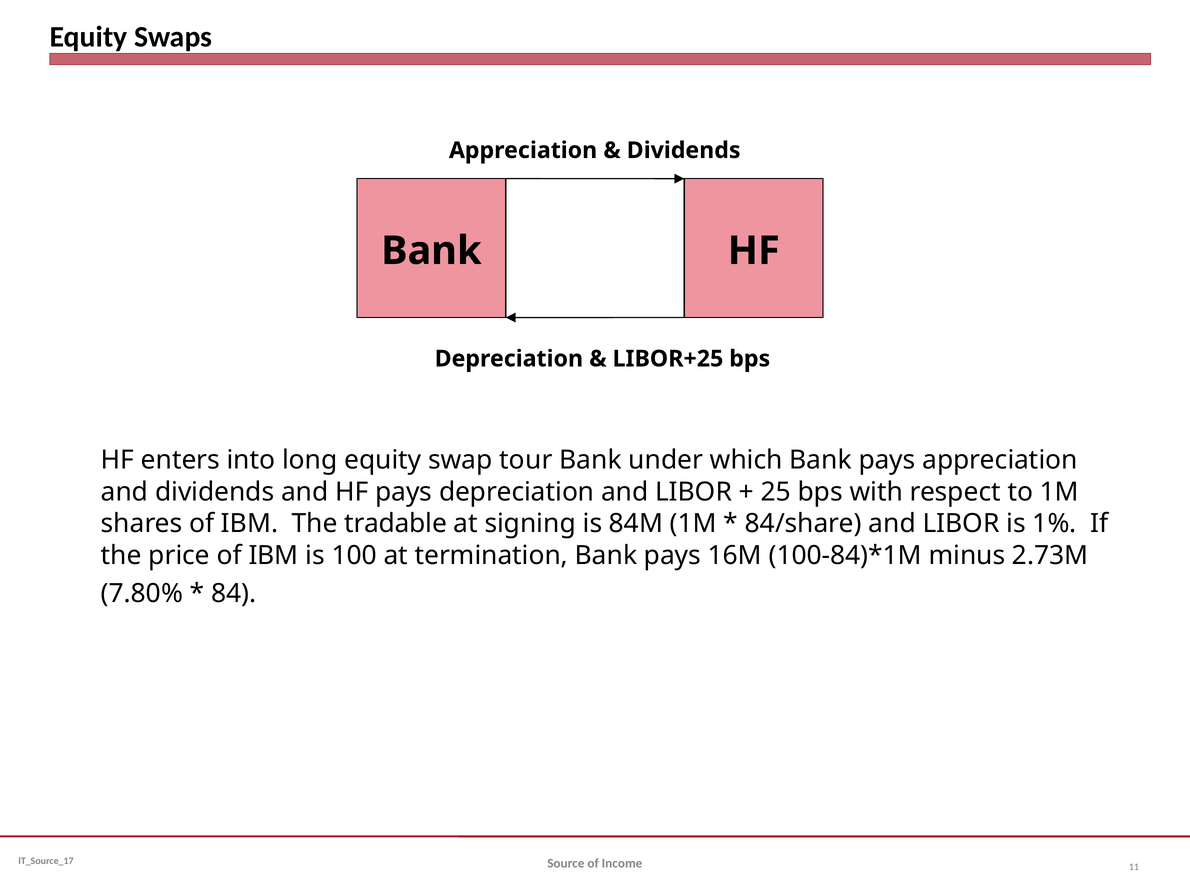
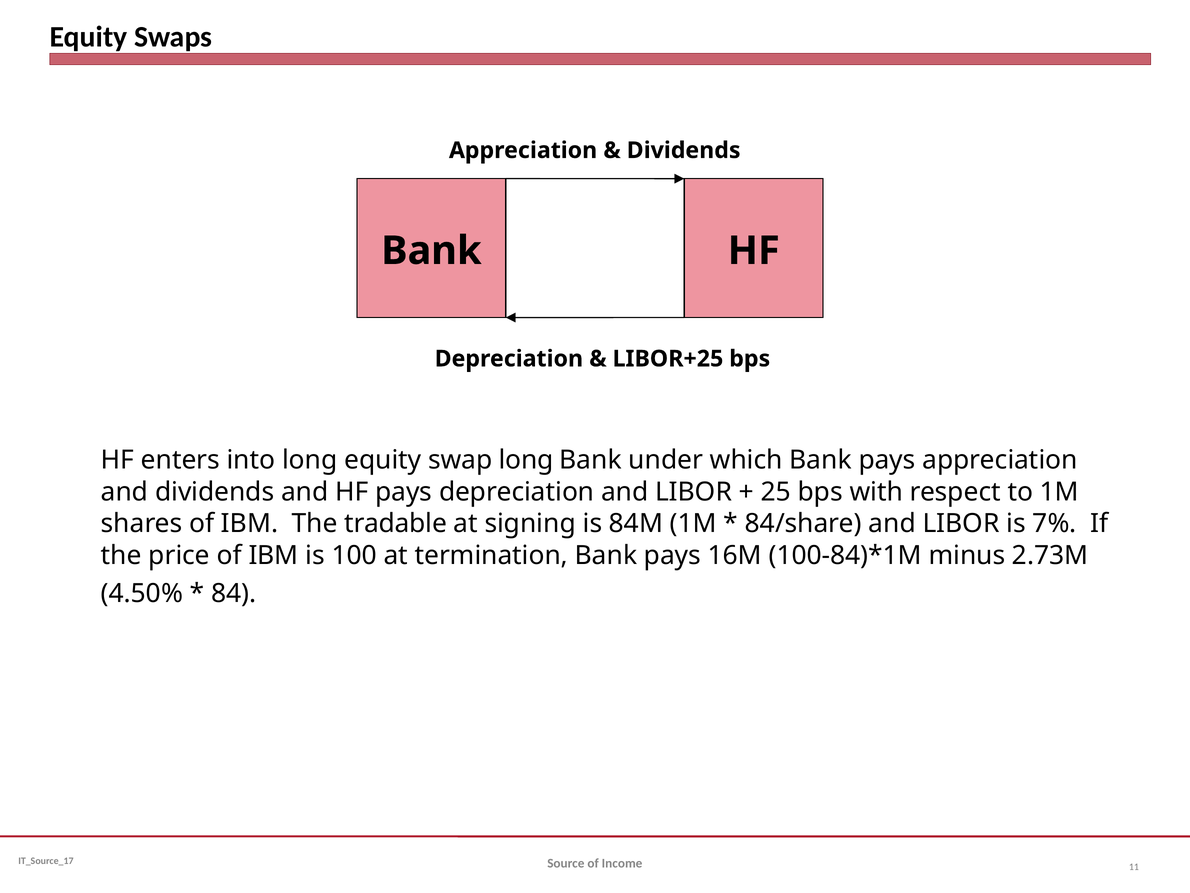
swap tour: tour -> long (526, 460)
1%: 1% -> 7% (1054, 523)
7.80%: 7.80% -> 4.50% (142, 593)
